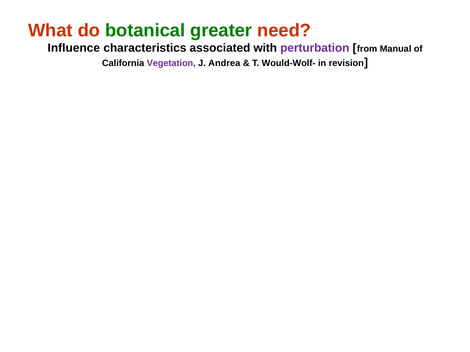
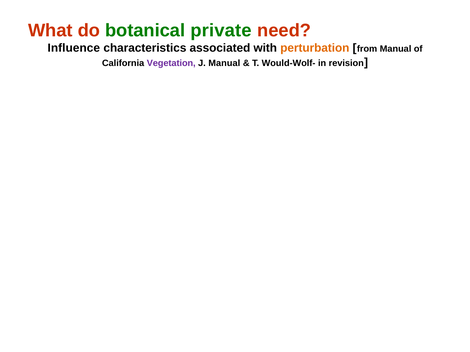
greater: greater -> private (221, 31)
perturbation colour: purple -> orange (315, 48)
J Andrea: Andrea -> Manual (224, 63)
